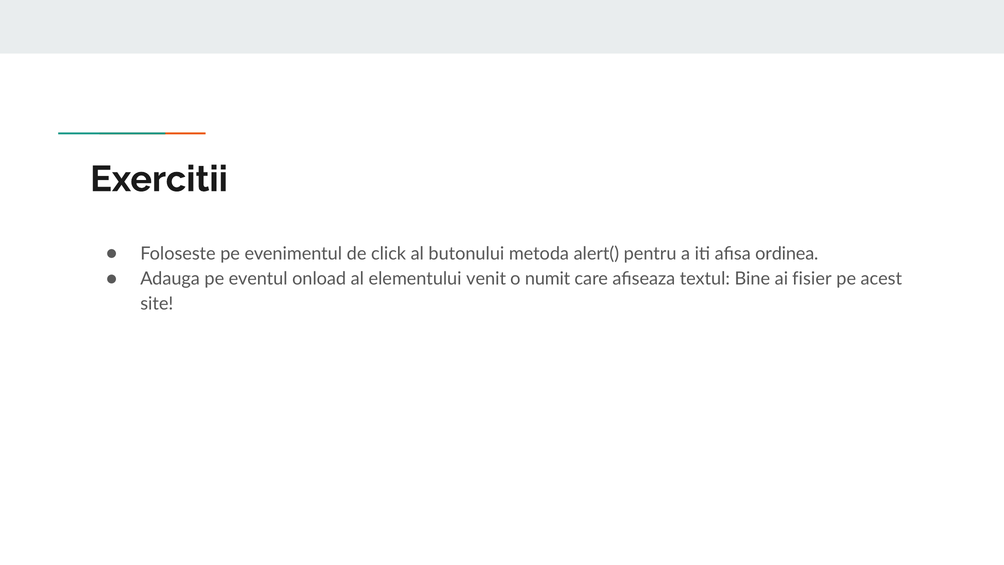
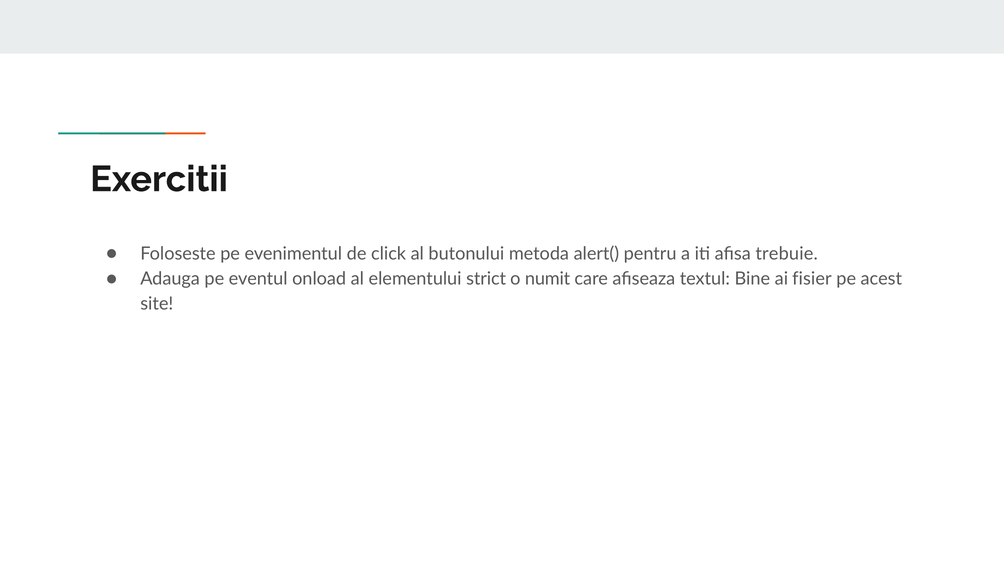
ordinea: ordinea -> trebuie (787, 254)
venit: venit -> strict (486, 279)
